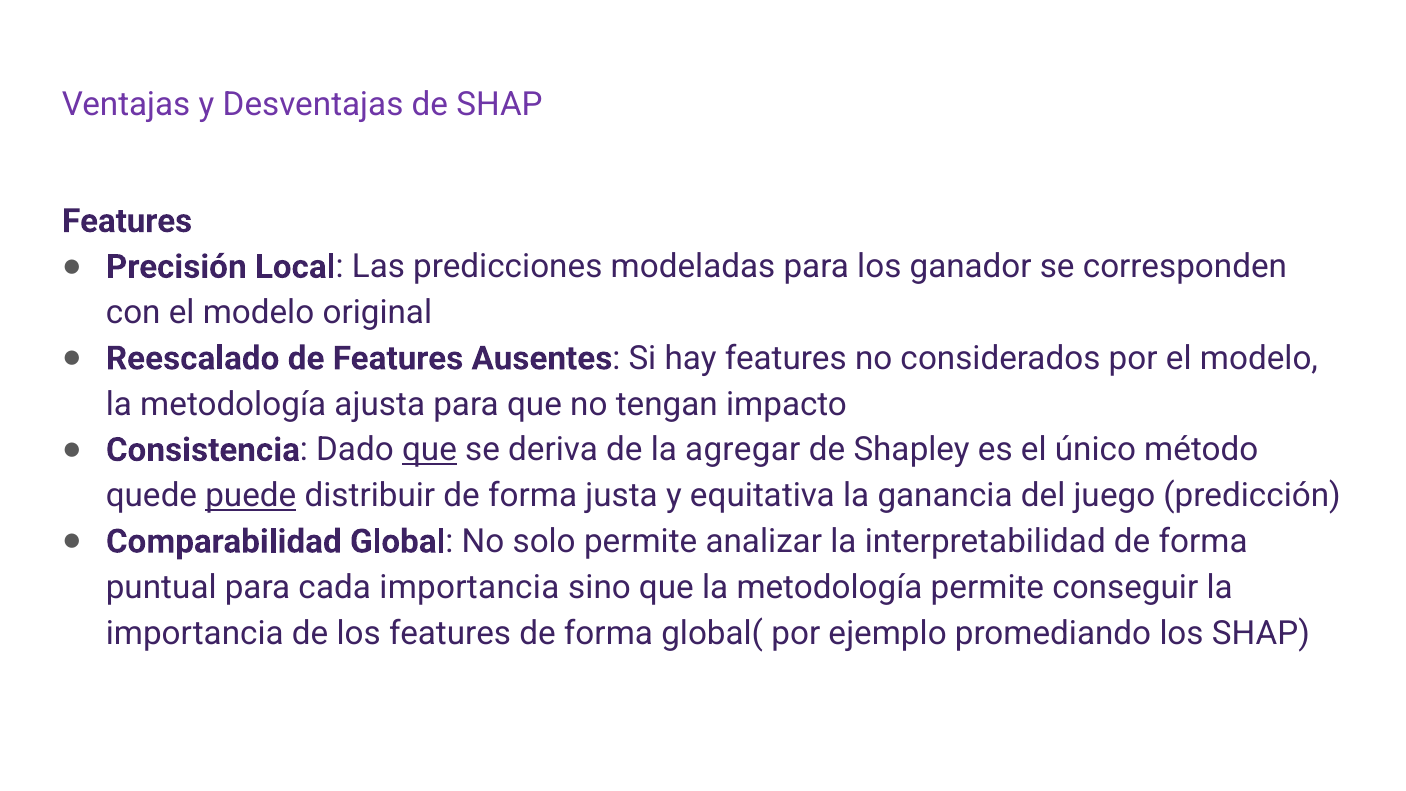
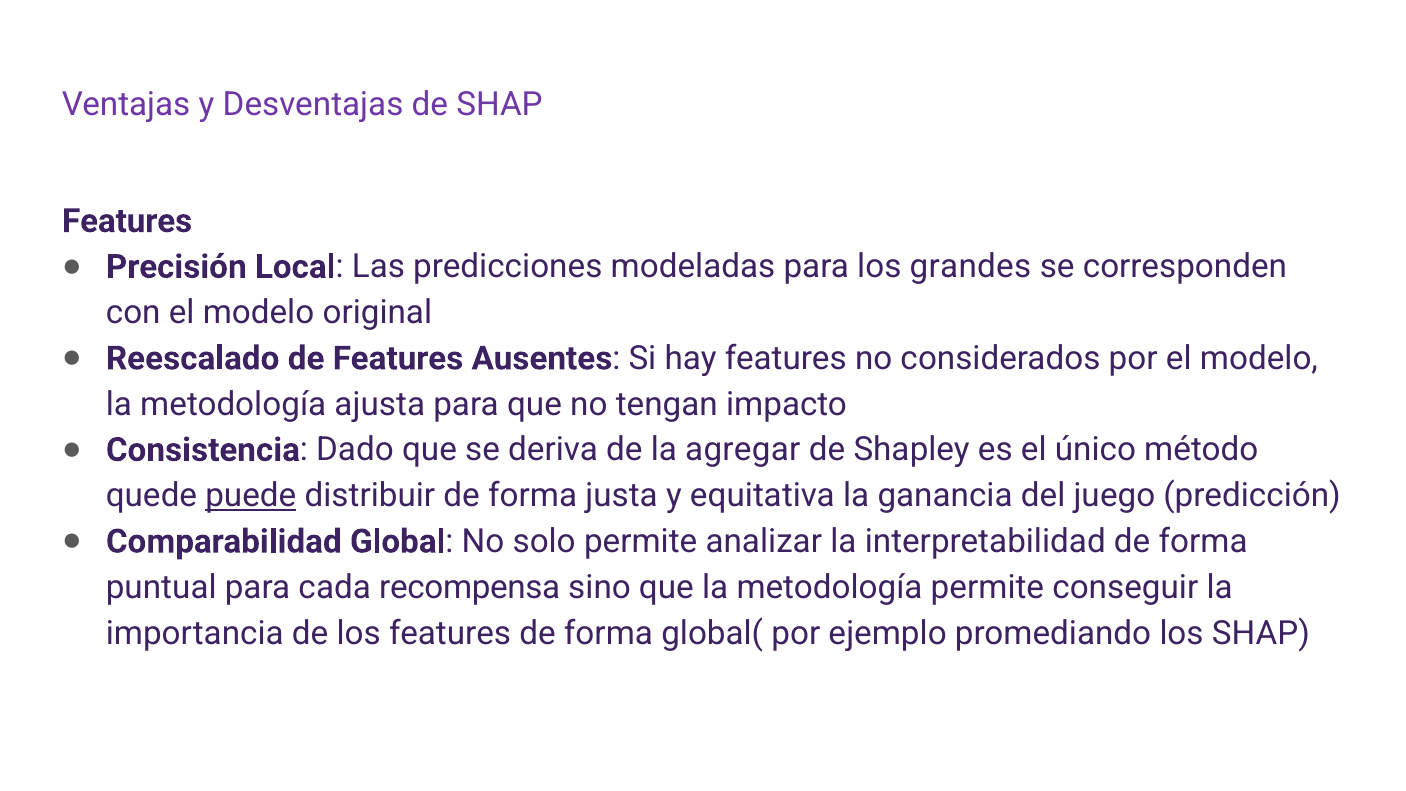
ganador: ganador -> grandes (970, 267)
que underline: present -> none (429, 450)
cada importancia: importancia -> recompensa (470, 587)
